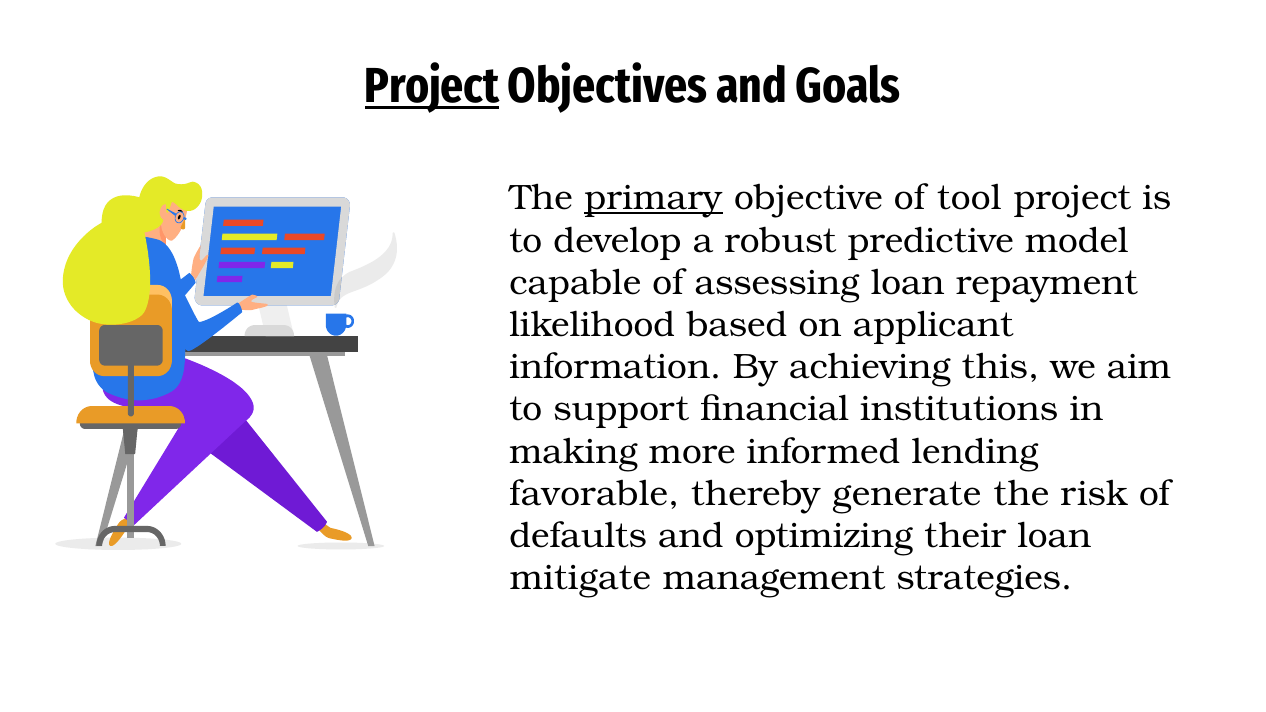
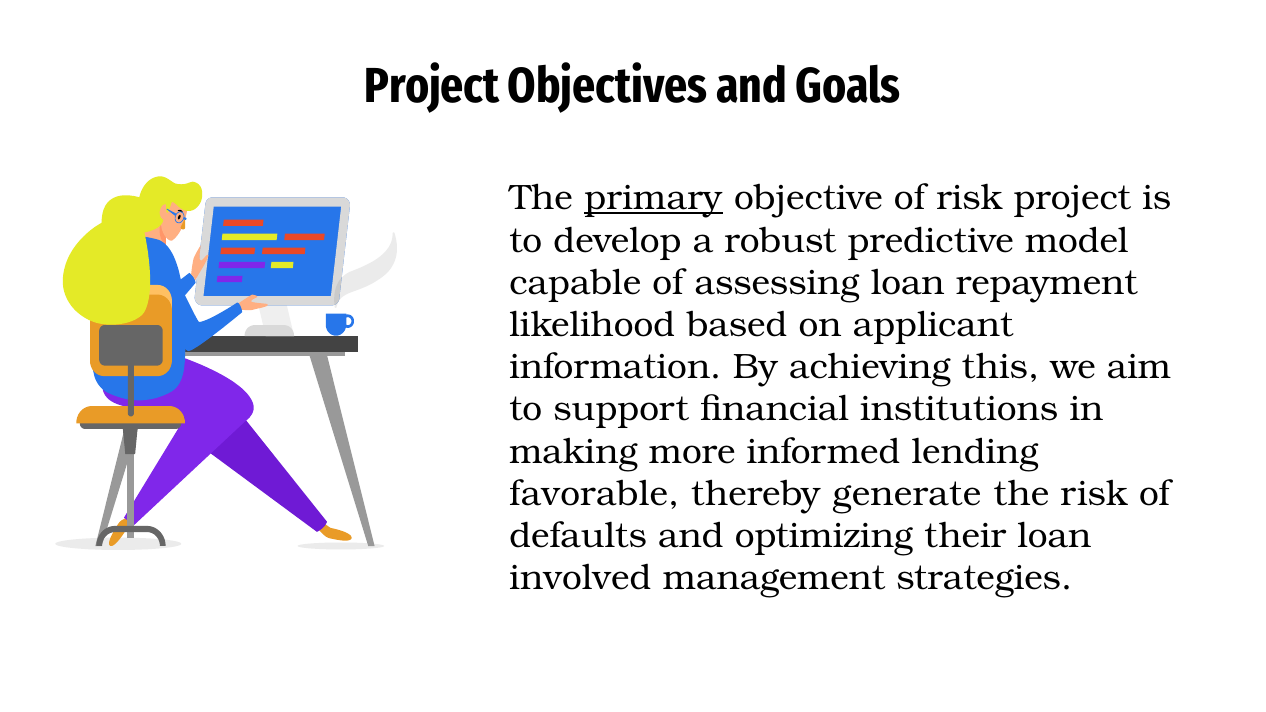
Project underline: present -> none (432, 86)
of tool: tool -> risk (969, 198)
mitigate: mitigate -> involved (580, 578)
